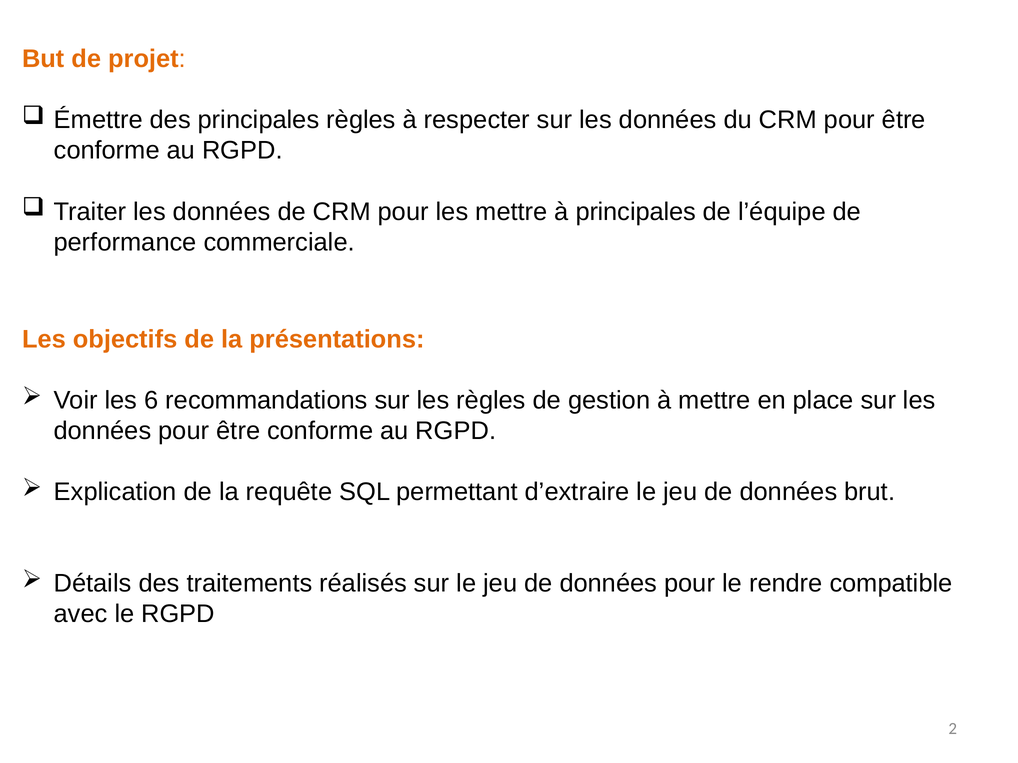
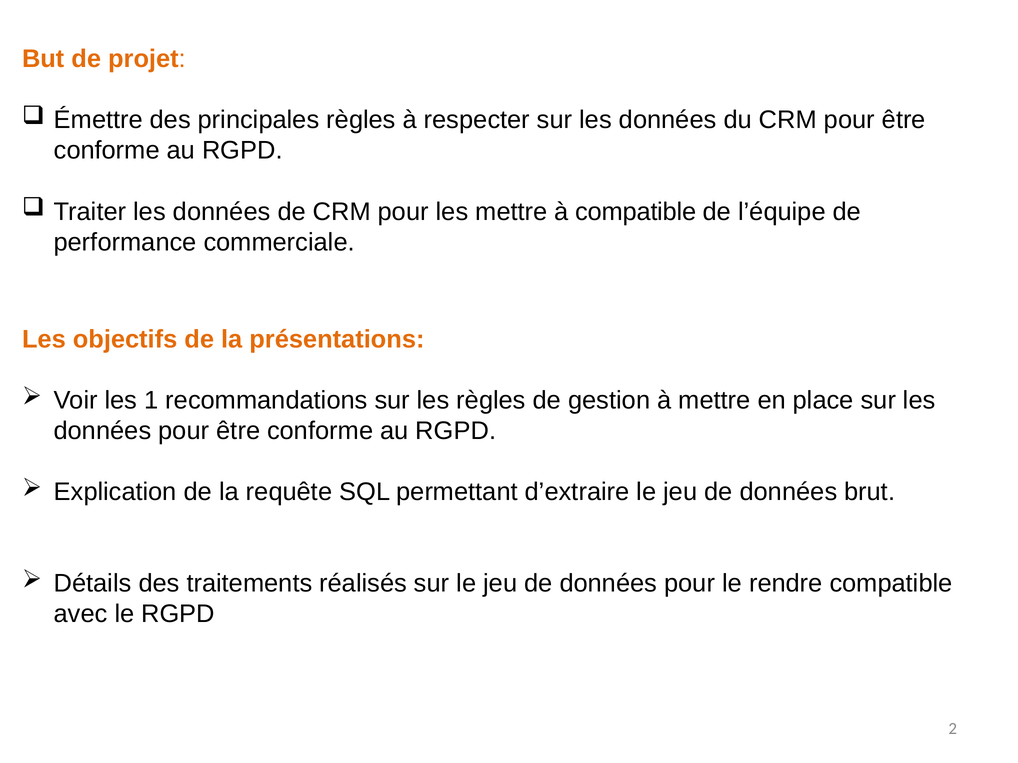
à principales: principales -> compatible (636, 212)
6: 6 -> 1 (151, 401)
